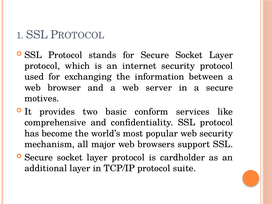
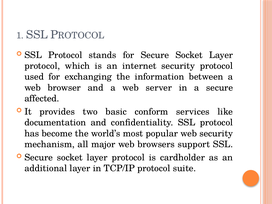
motives: motives -> affected (42, 99)
comprehensive: comprehensive -> documentation (55, 123)
